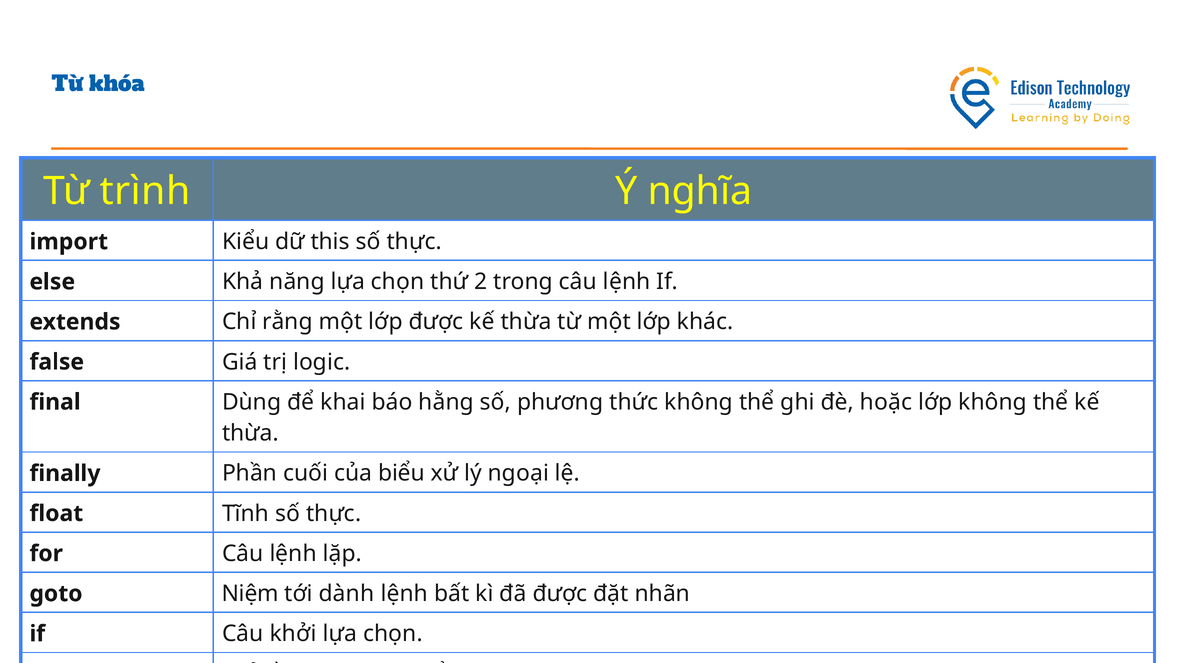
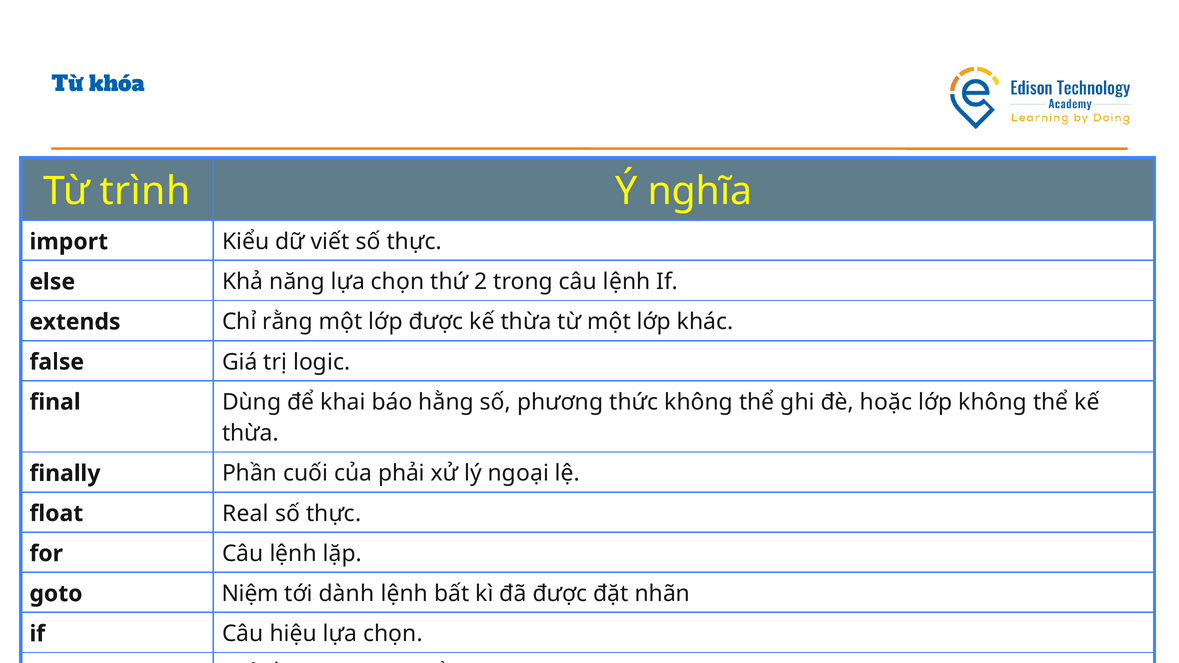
this: this -> viết (330, 242)
biểu: biểu -> phải (401, 474)
Tĩnh: Tĩnh -> Real (245, 514)
khởi: khởi -> hiệu (293, 634)
